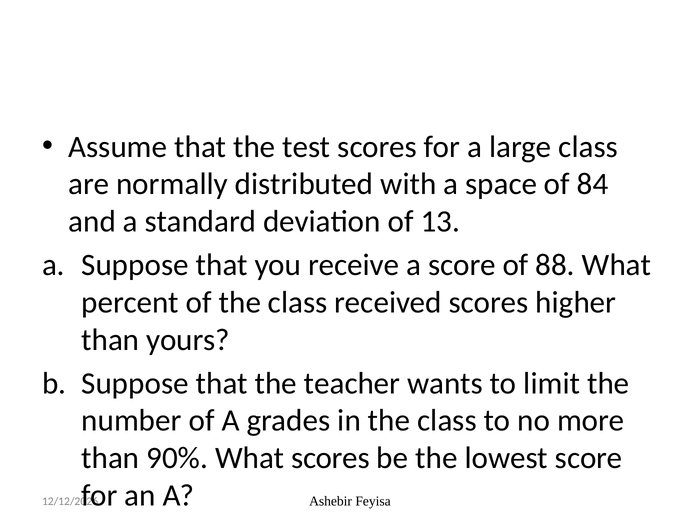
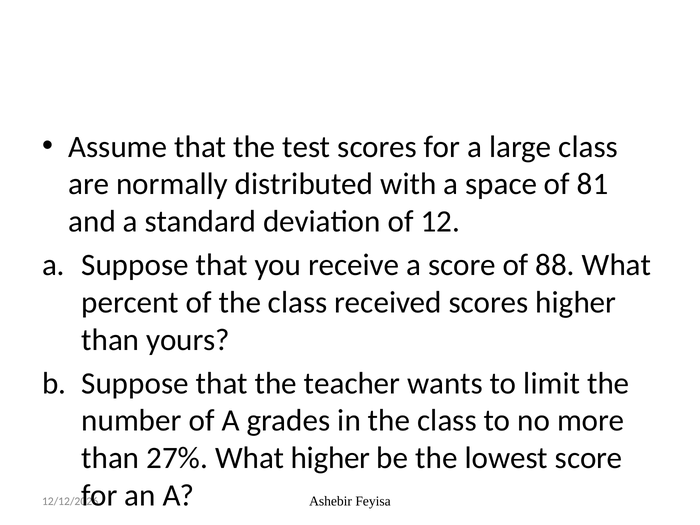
84: 84 -> 81 (593, 184)
13: 13 -> 12 (440, 222)
90%: 90% -> 27% (177, 458)
What scores: scores -> higher (330, 458)
